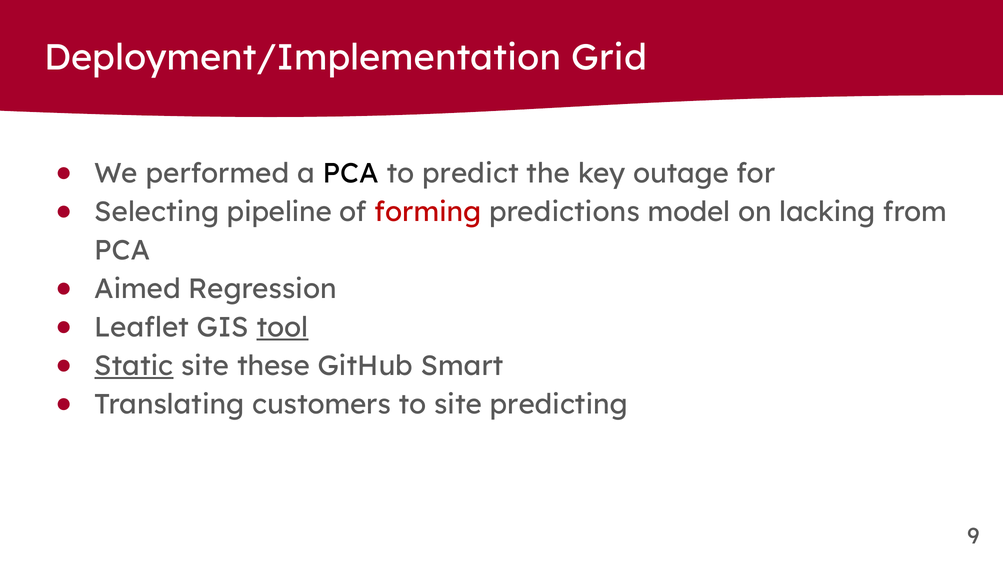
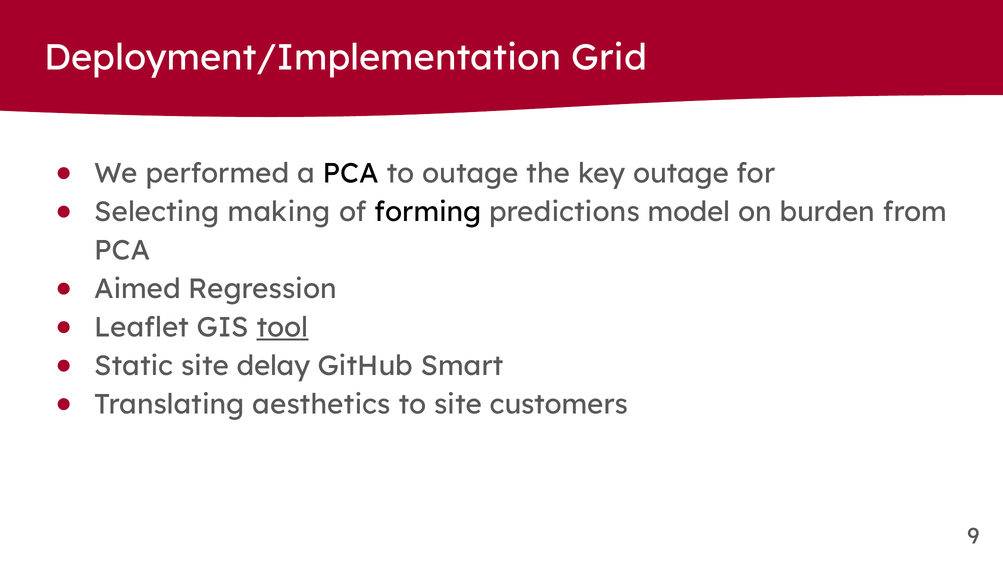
to predict: predict -> outage (470, 174)
pipeline: pipeline -> making (279, 212)
forming colour: red -> black (428, 212)
lacking: lacking -> burden (827, 212)
Static underline: present -> none (134, 366)
these: these -> delay (274, 366)
customers: customers -> aesthetics (322, 405)
predicting: predicting -> customers (559, 405)
